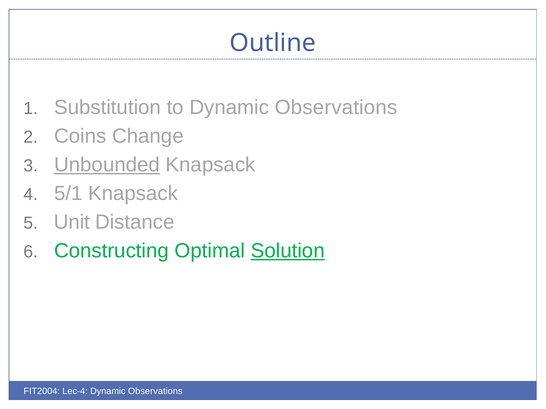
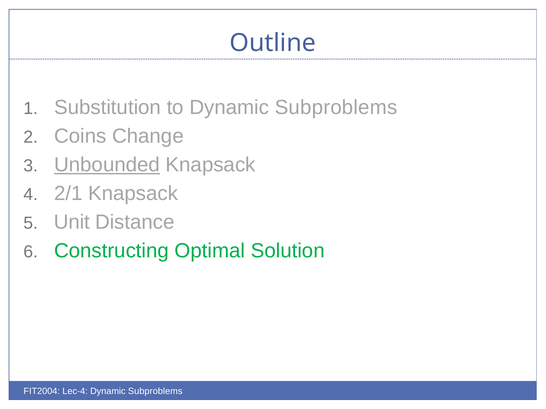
to Dynamic Observations: Observations -> Subproblems (336, 108)
5/1: 5/1 -> 2/1 (68, 194)
Solution underline: present -> none (288, 251)
Lec-4 Dynamic Observations: Observations -> Subproblems (155, 392)
